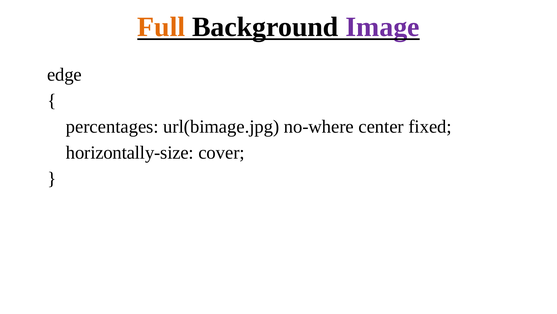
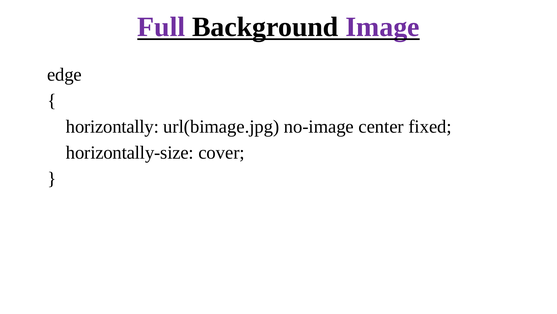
Full colour: orange -> purple (161, 27)
percentages: percentages -> horizontally (112, 126)
no-where: no-where -> no-image (319, 126)
